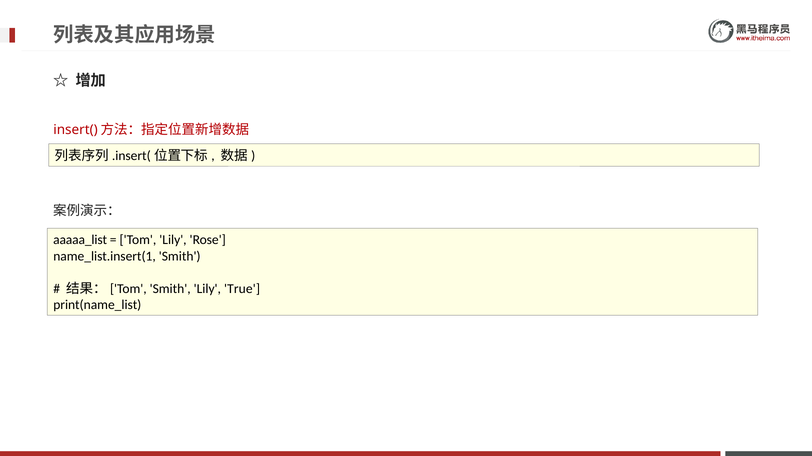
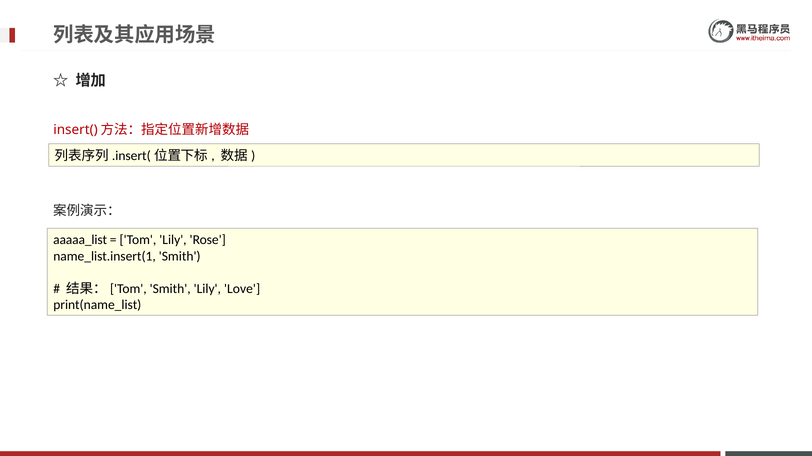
True: True -> Love (242, 289)
